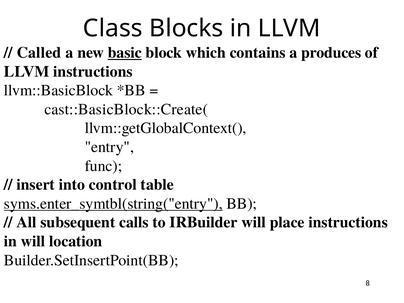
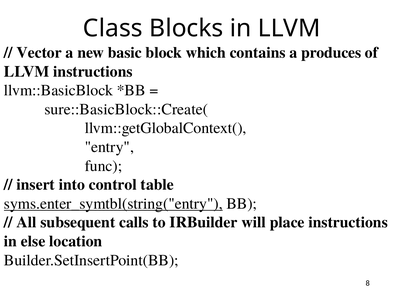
Called: Called -> Vector (39, 53)
basic underline: present -> none (125, 53)
cast::BasicBlock::Create(: cast::BasicBlock::Create( -> sure::BasicBlock::Create( (126, 109)
in will: will -> else (33, 241)
